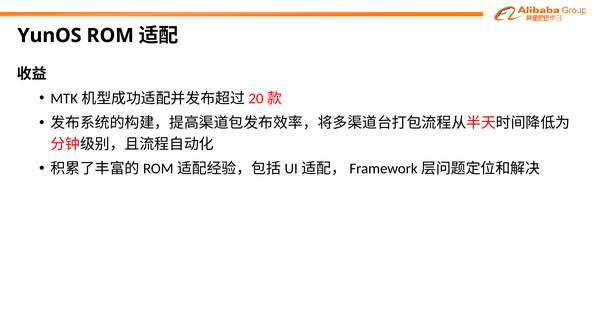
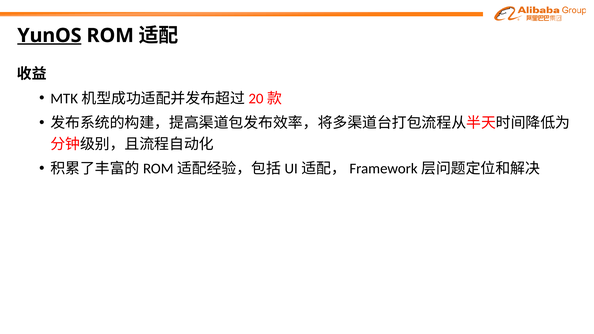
YunOS underline: none -> present (49, 36)
